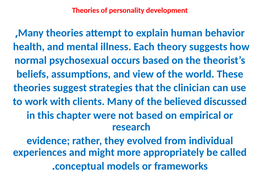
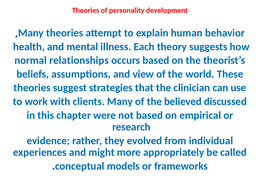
psychosexual: psychosexual -> relationships (79, 60)
